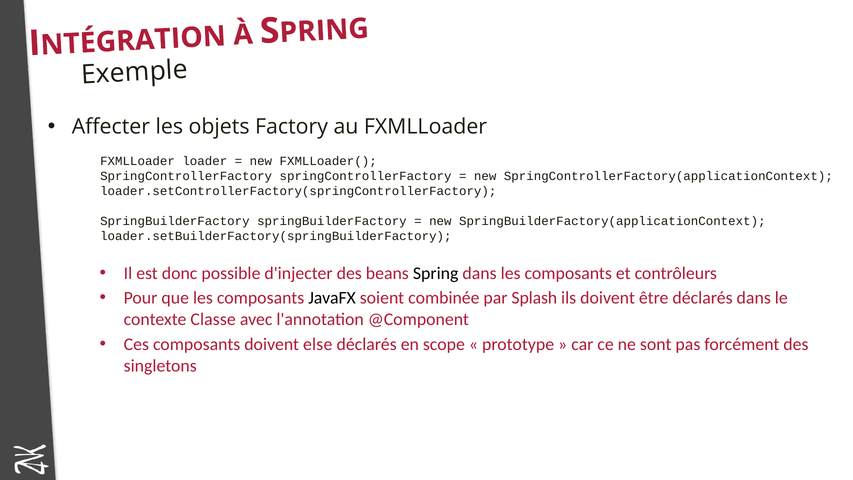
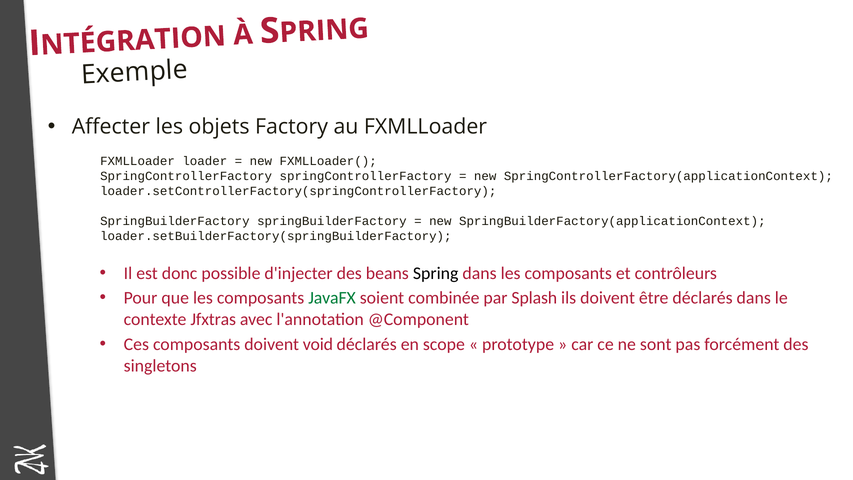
JavaFX colour: black -> green (332, 298)
Classe: Classe -> Jfxtras (213, 319)
else: else -> void (318, 344)
